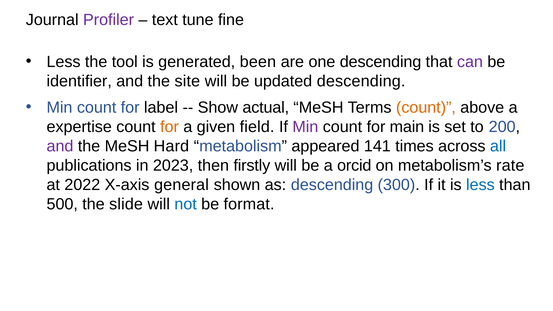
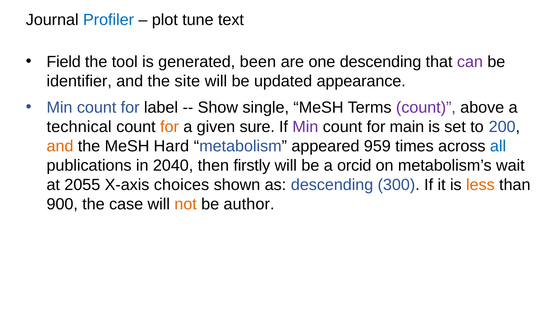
Profiler colour: purple -> blue (109, 20)
text: text -> plot (165, 20)
fine: fine -> text (231, 20)
Less: Less -> Field (64, 62)
updated descending: descending -> appearance (361, 81)
actual: actual -> single (266, 108)
count colour: orange -> purple (426, 108)
expertise: expertise -> technical (79, 127)
field: field -> sure (257, 127)
and colour: purple -> orange (60, 146)
141: 141 -> 959 (377, 146)
2023: 2023 -> 2040 (173, 166)
rate: rate -> wait (510, 166)
2022: 2022 -> 2055 (82, 185)
general: general -> choices (182, 185)
less colour: blue -> orange (480, 185)
500: 500 -> 900 (62, 204)
slide: slide -> case (126, 204)
not colour: blue -> orange (186, 204)
format: format -> author (249, 204)
